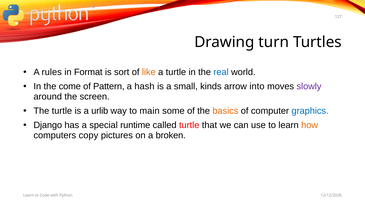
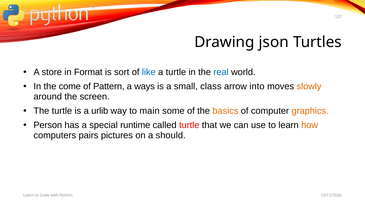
turn: turn -> json (274, 42)
rules: rules -> store (52, 72)
like colour: orange -> blue (149, 72)
hash: hash -> ways (145, 87)
kinds: kinds -> class (211, 87)
slowly colour: purple -> orange (309, 87)
graphics colour: blue -> orange (310, 111)
Django: Django -> Person (48, 125)
copy: copy -> pairs (89, 136)
broken: broken -> should (171, 136)
